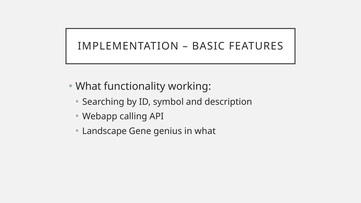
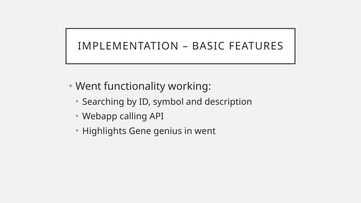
What: What -> Went (88, 87)
Landscape: Landscape -> Highlights (104, 131)
in what: what -> went (205, 131)
